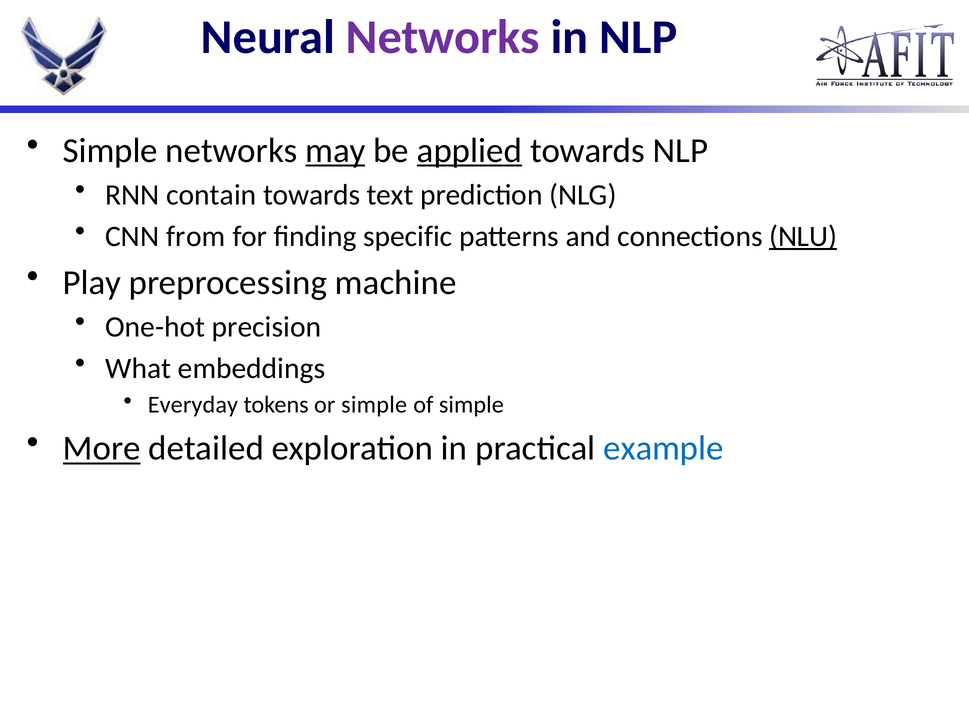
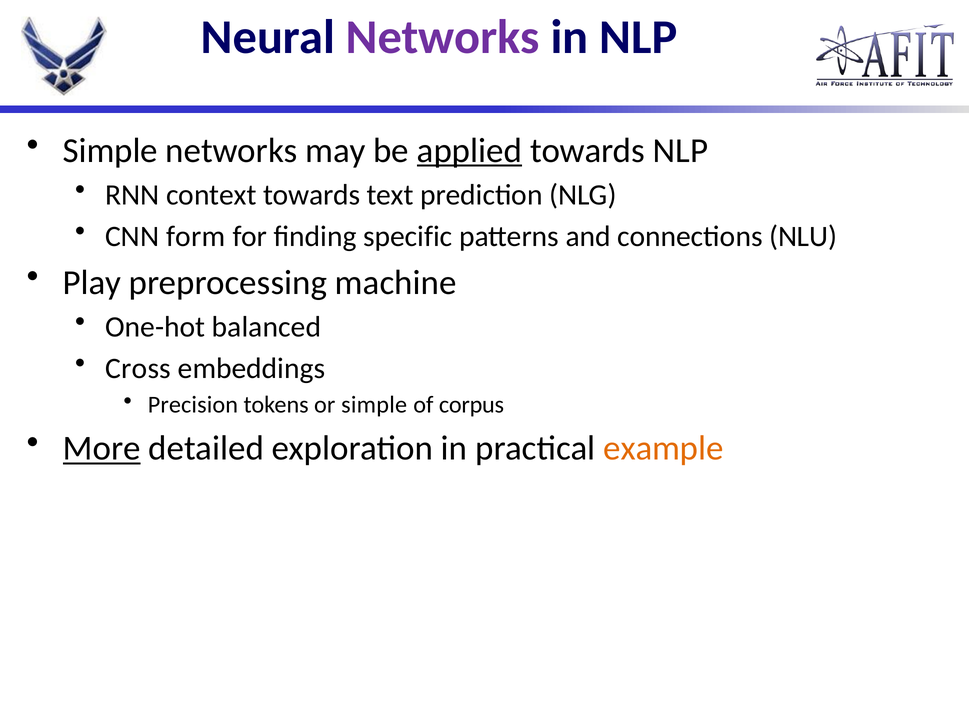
may underline: present -> none (335, 151)
contain: contain -> context (211, 195)
from: from -> form (196, 236)
NLU underline: present -> none (803, 236)
precision: precision -> balanced (266, 327)
What: What -> Cross (138, 368)
Everyday: Everyday -> Precision (193, 405)
of simple: simple -> corpus (471, 405)
example colour: blue -> orange (663, 448)
